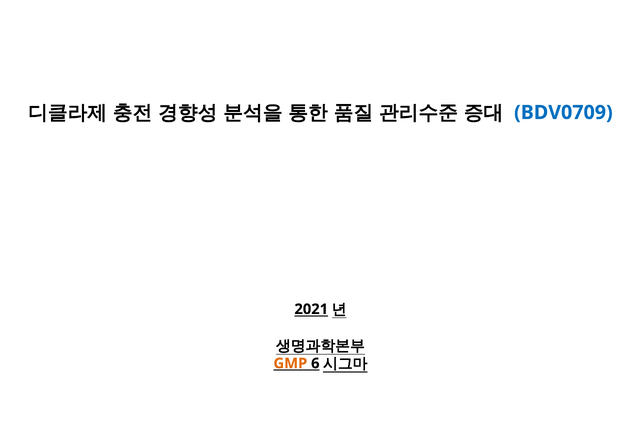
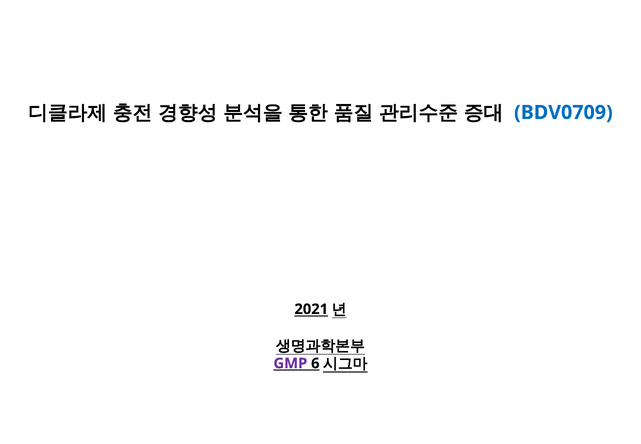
GMP colour: orange -> purple (290, 363)
